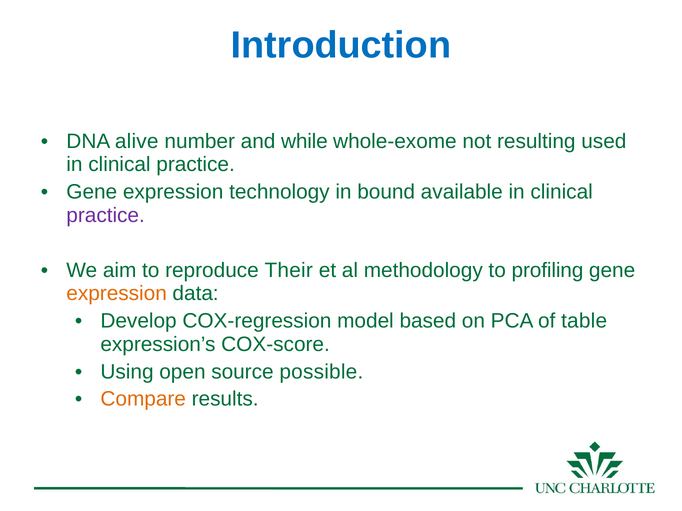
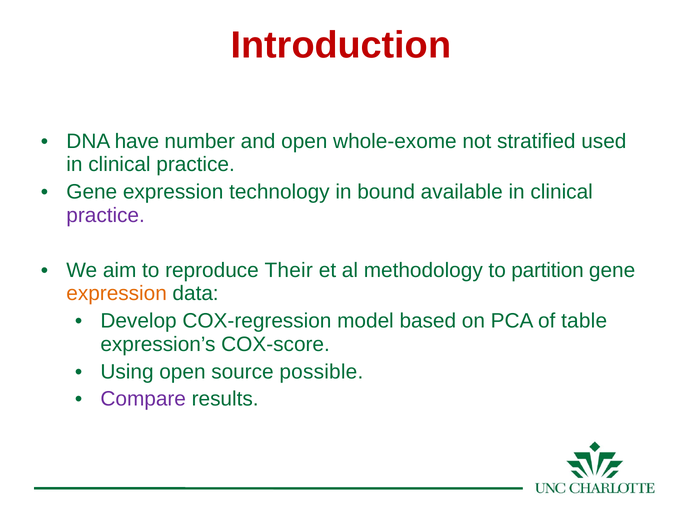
Introduction colour: blue -> red (341, 46)
alive: alive -> have (137, 141)
and while: while -> open (304, 141)
resulting: resulting -> stratified (536, 141)
profiling: profiling -> partition (548, 270)
Compare colour: orange -> purple (143, 399)
